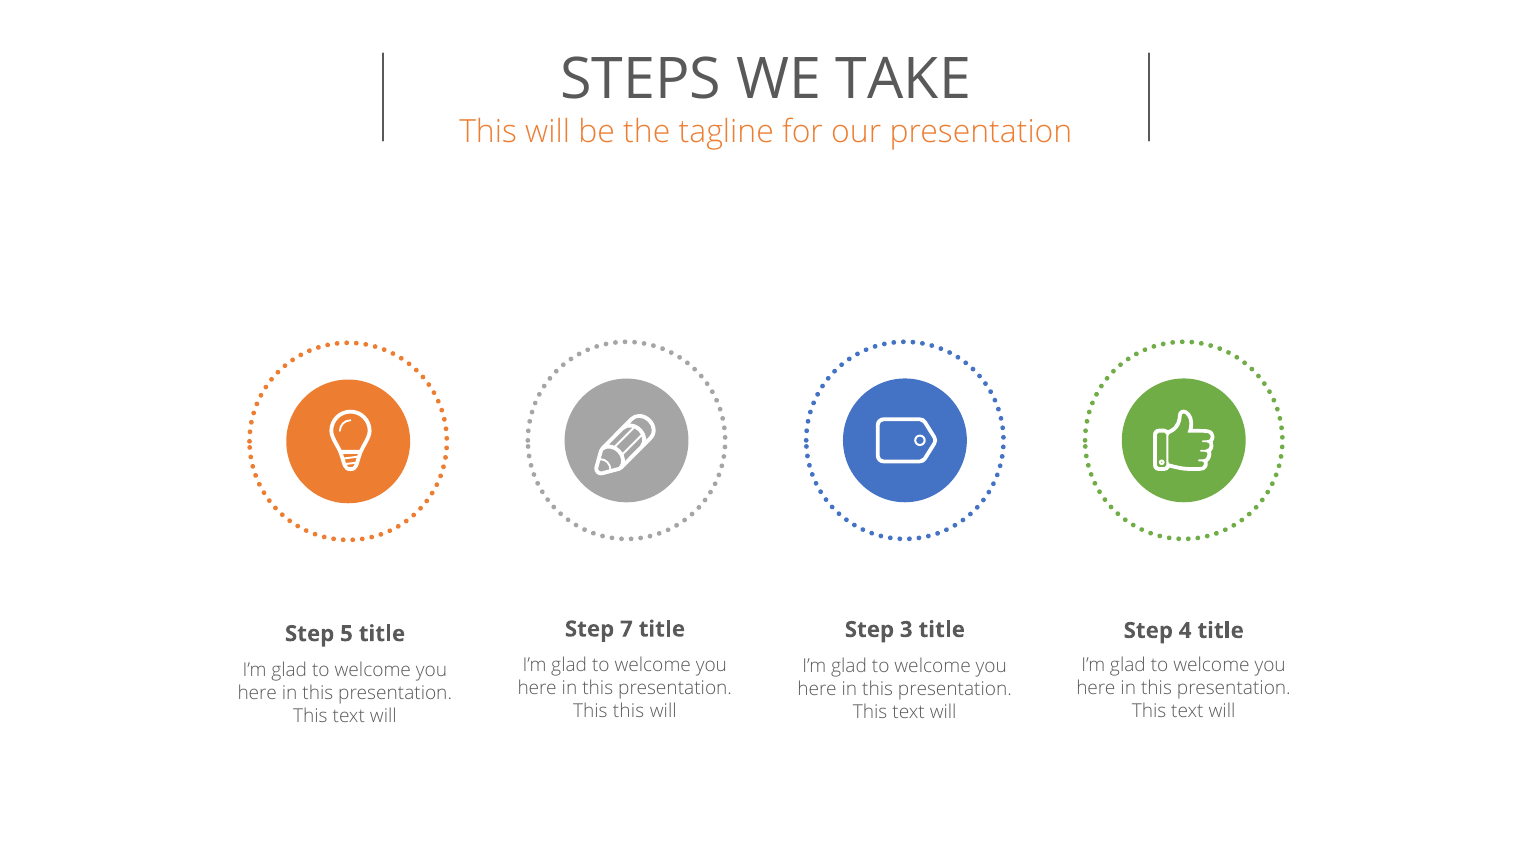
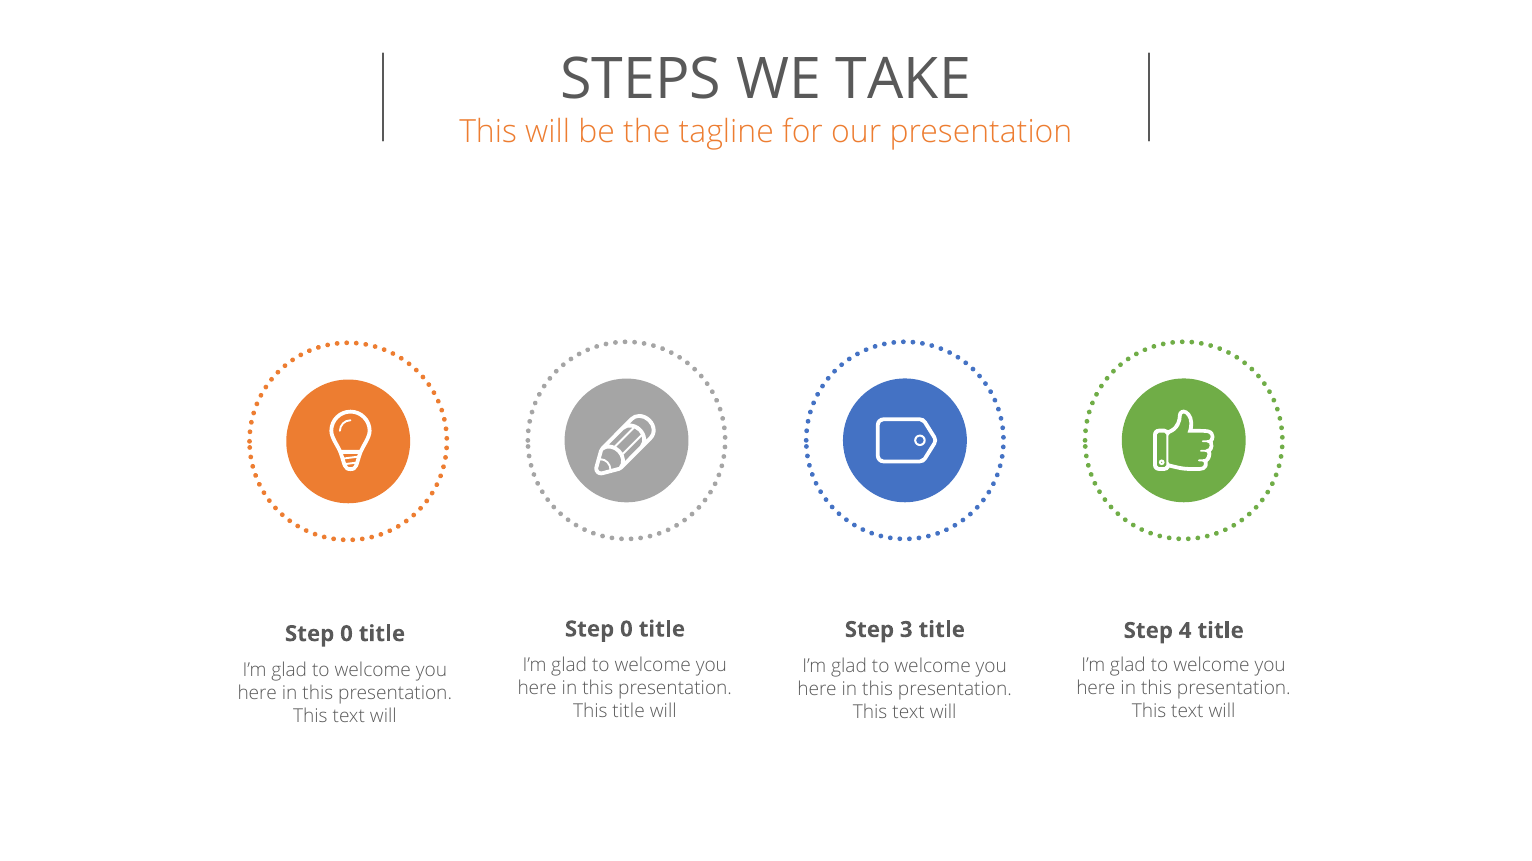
7: 7 -> 0 (626, 630)
5: 5 -> 0 (346, 634)
This this: this -> title (629, 712)
